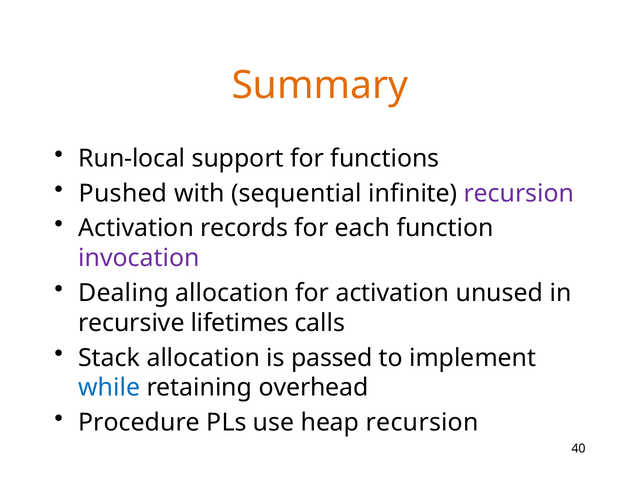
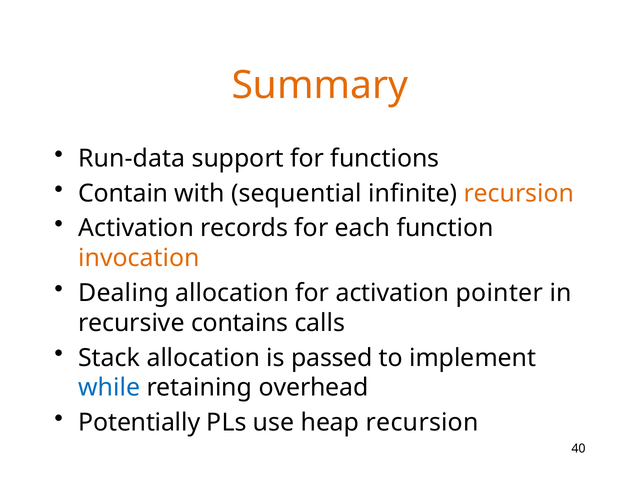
Run-local: Run-local -> Run-data (132, 159)
Pushed: Pushed -> Contain (123, 193)
recursion colour: purple -> orange (519, 193)
invocation colour: purple -> orange (139, 258)
unused: unused -> pointer (499, 293)
lifetimes: lifetimes -> contains (240, 323)
Procedure: Procedure -> Potentially (139, 423)
